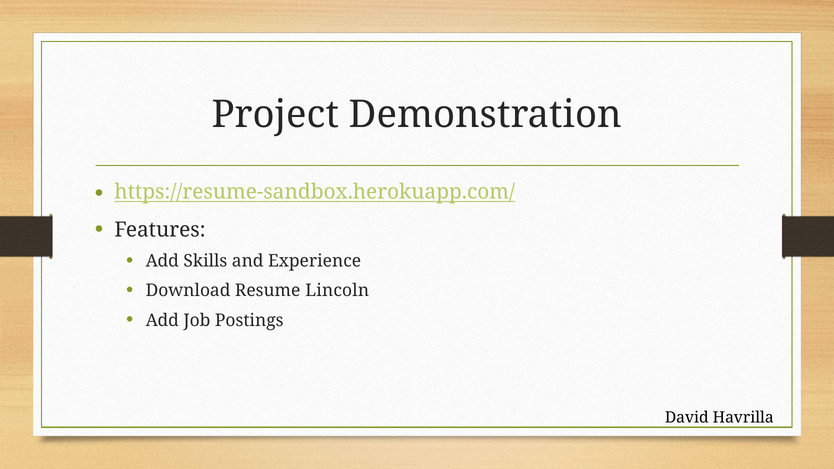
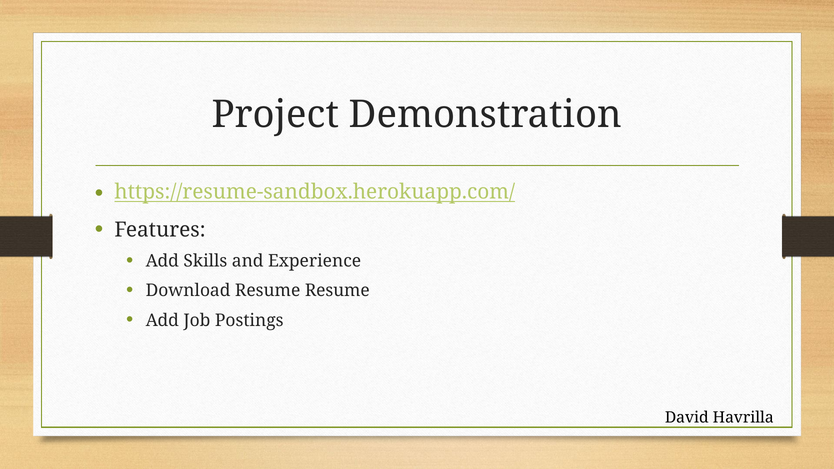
Resume Lincoln: Lincoln -> Resume (337, 291)
